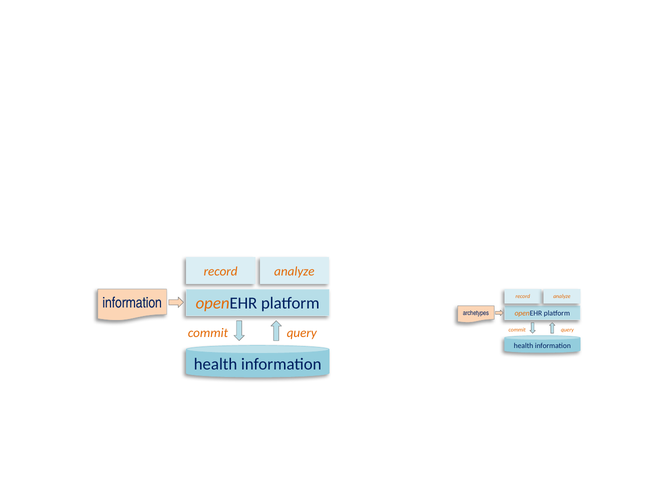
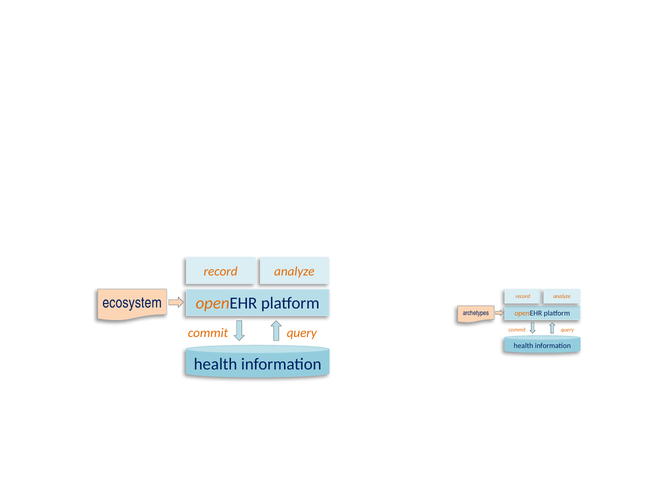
information: information -> ecosystem (132, 303)
